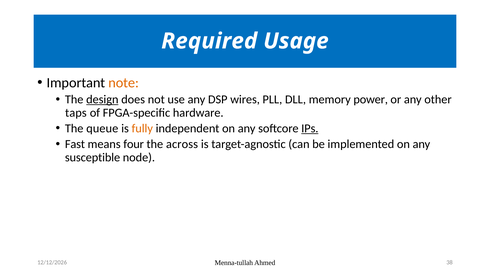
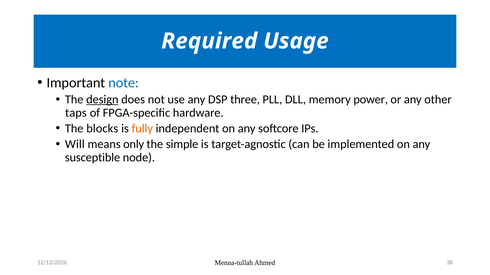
note colour: orange -> blue (124, 83)
wires: wires -> three (245, 100)
queue: queue -> blocks (102, 129)
IPs underline: present -> none (310, 129)
Fast: Fast -> Will (75, 145)
four: four -> only (134, 145)
across: across -> simple (182, 145)
